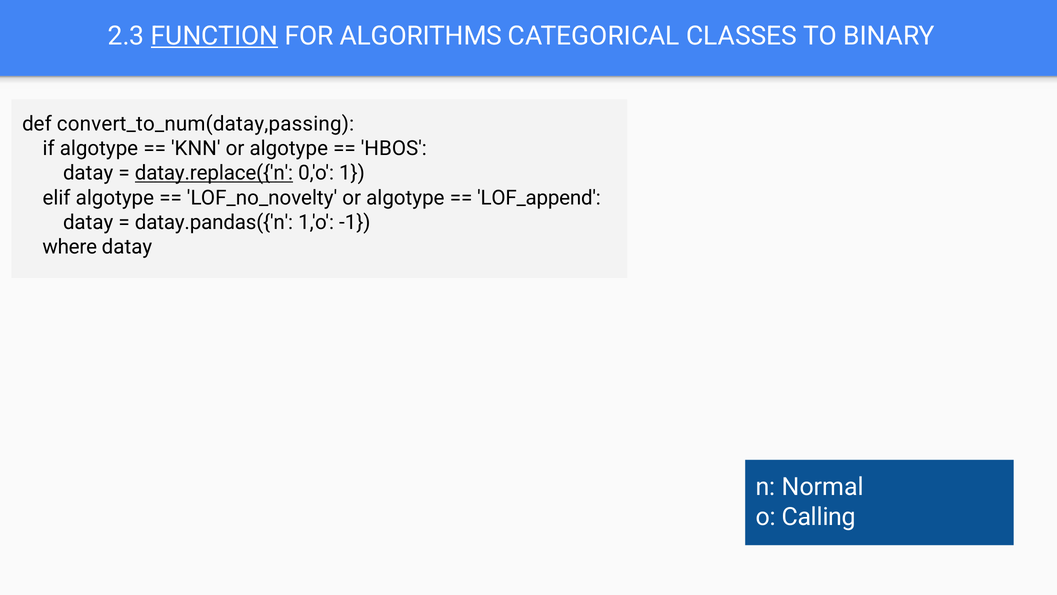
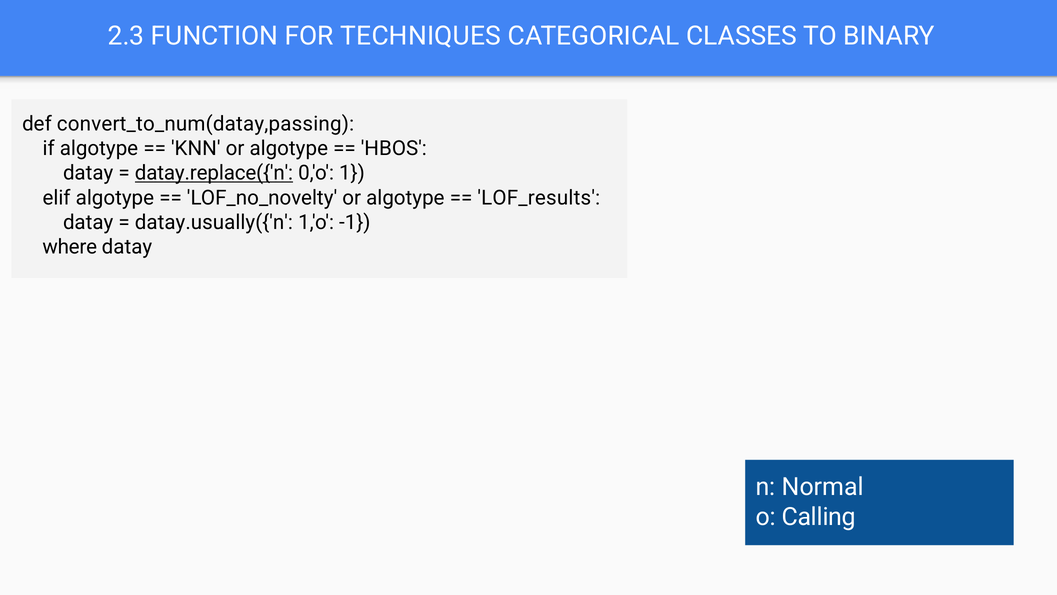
FUNCTION underline: present -> none (215, 36)
ALGORITHMS: ALGORITHMS -> TECHNIQUES (421, 36)
LOF_append: LOF_append -> LOF_results (539, 198)
datay.pandas({'n: datay.pandas({'n -> datay.usually({'n (214, 222)
